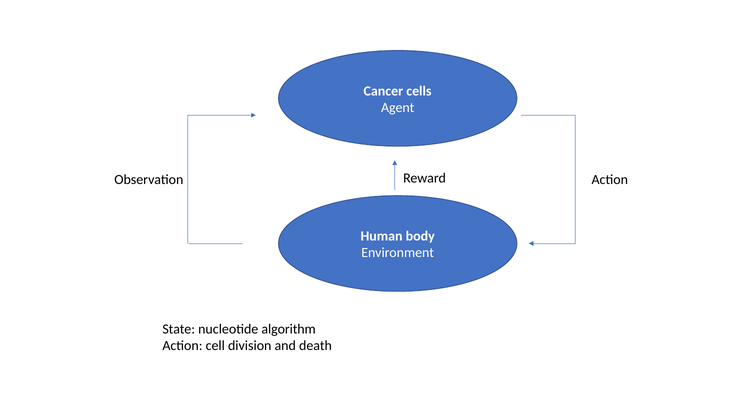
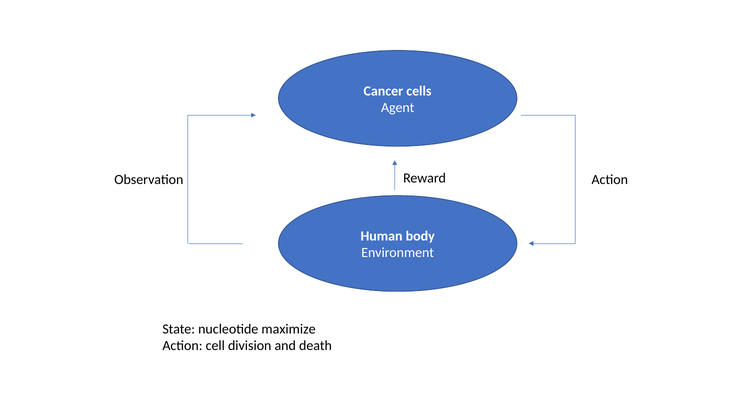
algorithm: algorithm -> maximize (289, 329)
